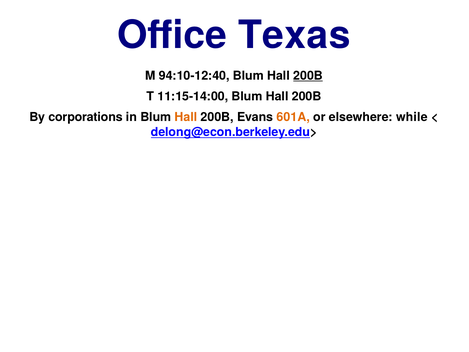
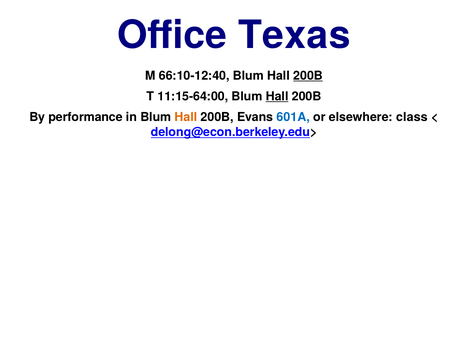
94:10-12:40: 94:10-12:40 -> 66:10-12:40 (194, 76)
11:15-14:00: 11:15-14:00 -> 11:15-64:00 (193, 96)
Hall underline: none -> present (277, 96)
corporations: corporations -> performance (86, 117)
601A colour: orange -> blue (293, 117)
while: while -> class (412, 117)
